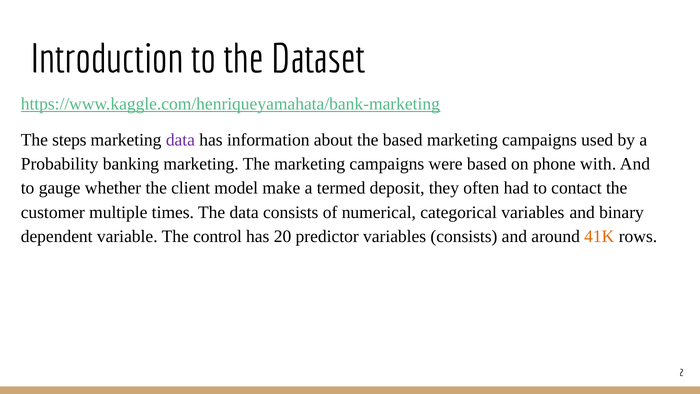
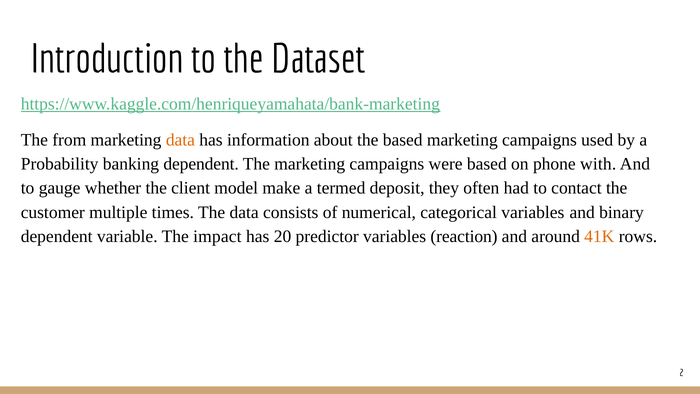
steps: steps -> from (69, 140)
data colour: purple -> orange (180, 140)
banking marketing: marketing -> dependent (201, 164)
control: control -> impact (217, 236)
variables consists: consists -> reaction (464, 236)
